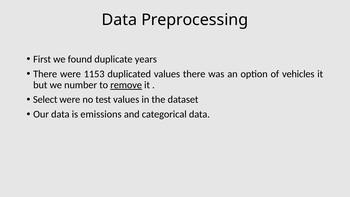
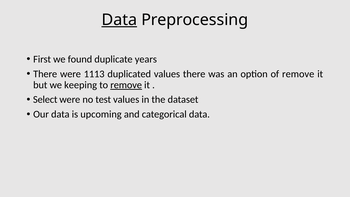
Data underline: none -> present (119, 20)
1153: 1153 -> 1113 (94, 74)
of vehicles: vehicles -> remove (298, 74)
number: number -> keeping (81, 85)
emissions: emissions -> upcoming (101, 114)
